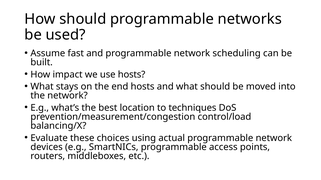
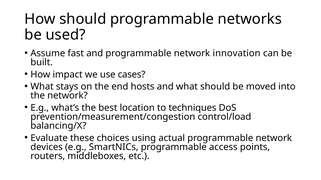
scheduling: scheduling -> innovation (237, 53)
use hosts: hosts -> cases (132, 75)
